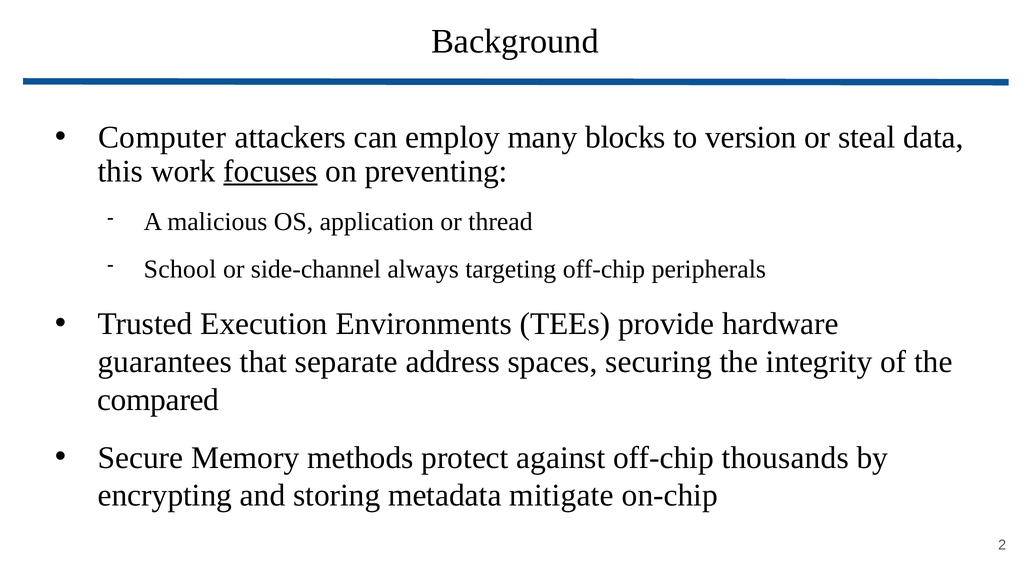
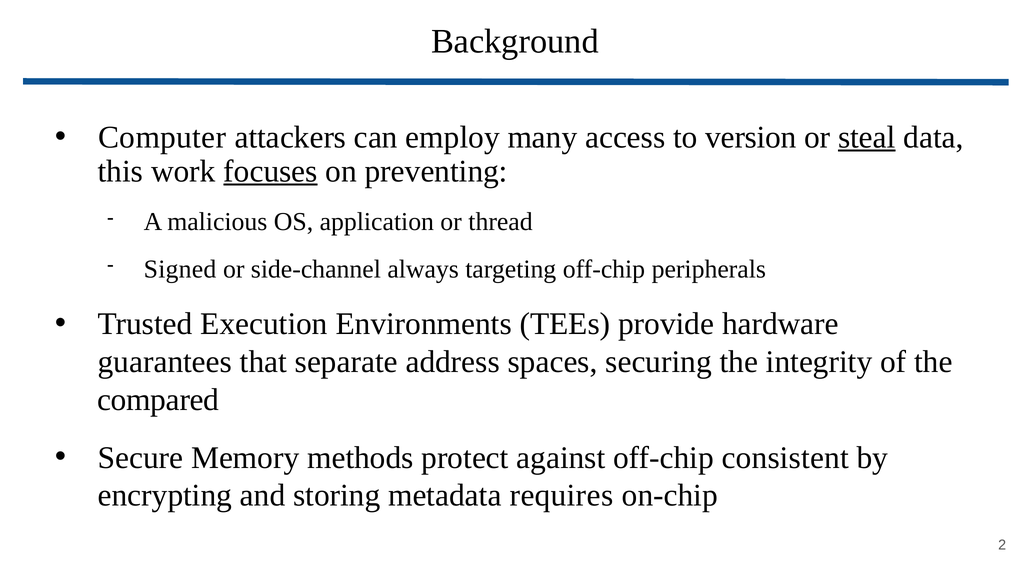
blocks: blocks -> access (625, 137)
steal underline: none -> present (867, 137)
School: School -> Signed (180, 269)
thousands: thousands -> consistent (785, 458)
mitigate: mitigate -> requires (562, 496)
